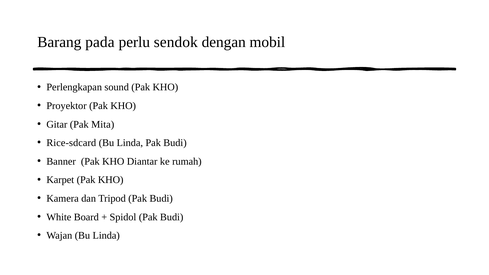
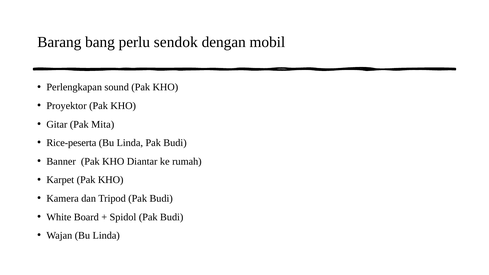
pada: pada -> bang (100, 42)
Rice-sdcard: Rice-sdcard -> Rice-peserta (71, 143)
